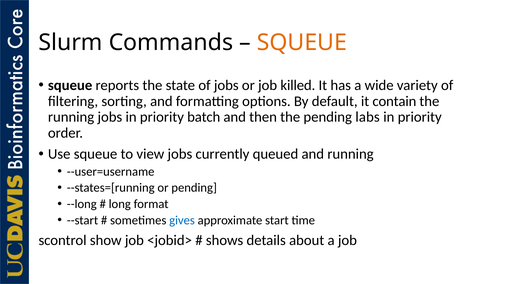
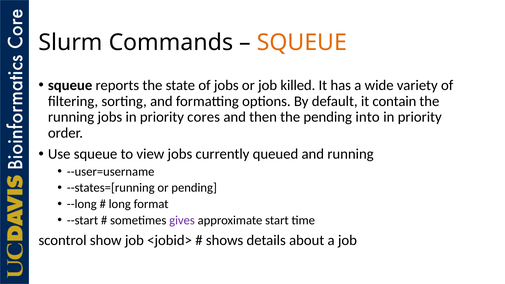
batch: batch -> cores (204, 117)
labs: labs -> into (368, 117)
gives colour: blue -> purple (182, 220)
